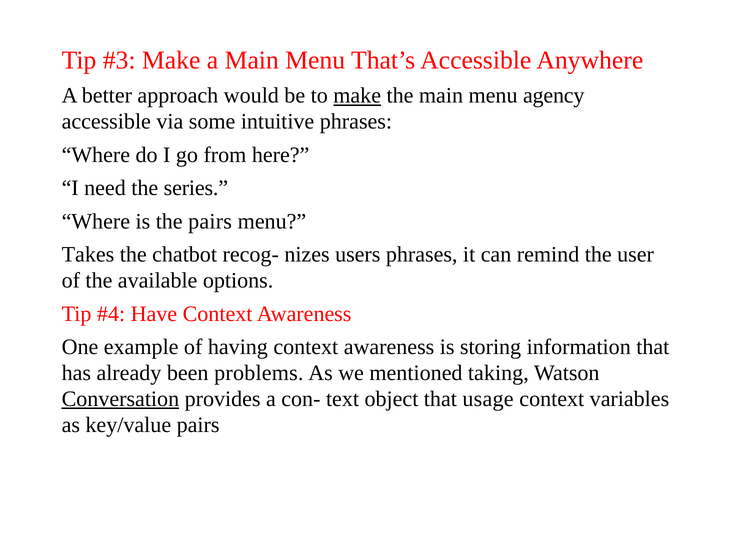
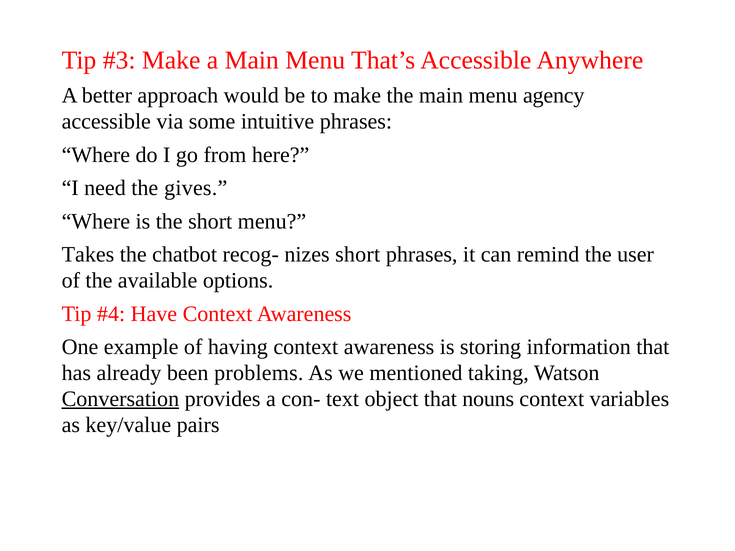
make underline: present -> none (357, 96)
series: series -> gives (196, 188)
the pairs: pairs -> short (210, 222)
nizes users: users -> short (358, 255)
usage: usage -> nouns (488, 399)
